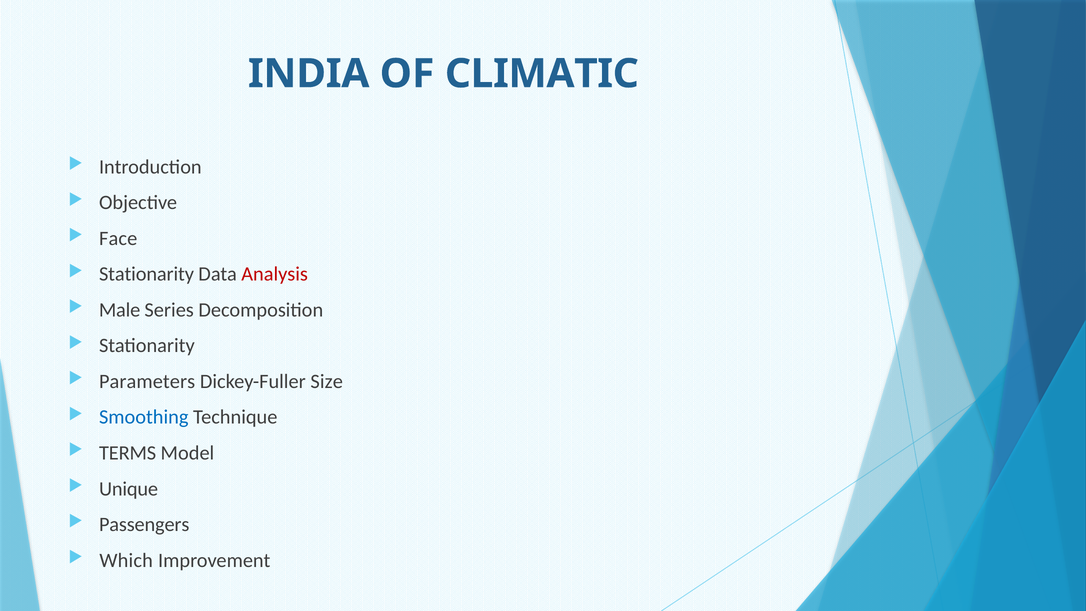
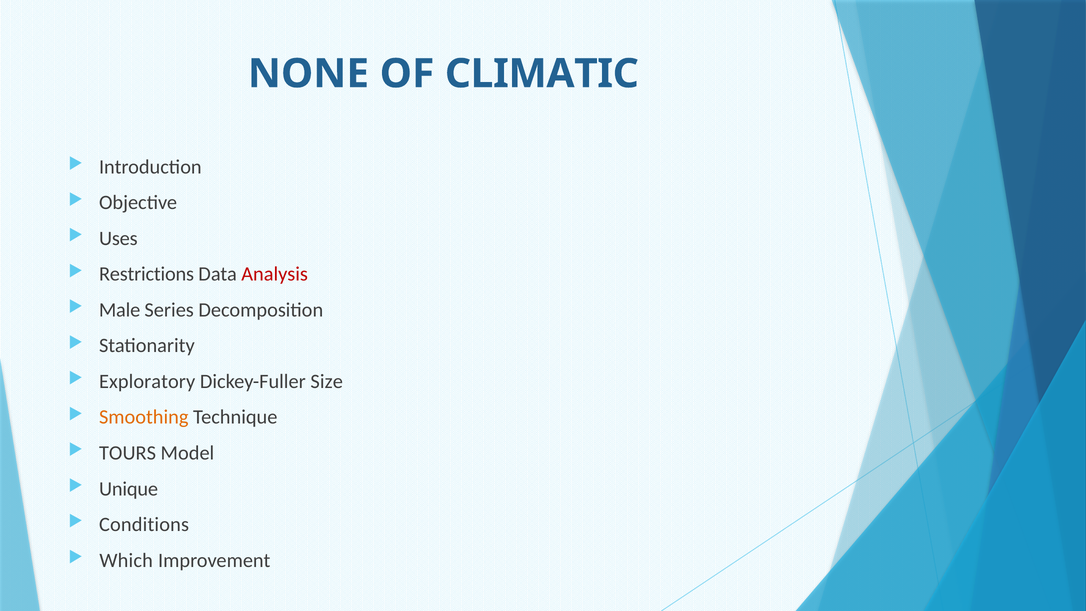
INDIA: INDIA -> NONE (308, 74)
Face: Face -> Uses (118, 238)
Stationarity: Stationarity -> Restrictions (147, 274)
Parameters: Parameters -> Exploratory (147, 381)
Smoothing colour: blue -> orange (144, 417)
TERMS: TERMS -> TOURS (128, 453)
Passengers: Passengers -> Conditions (144, 524)
